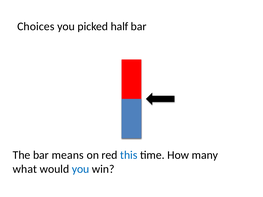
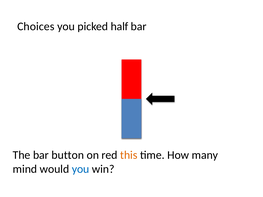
means: means -> button (68, 155)
this colour: blue -> orange (129, 155)
what: what -> mind (25, 169)
